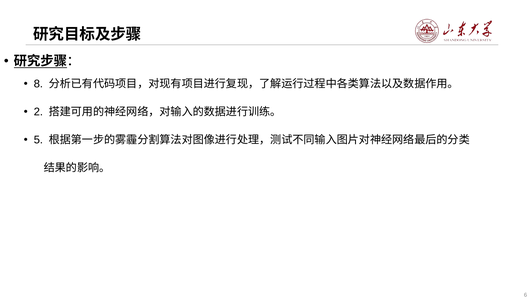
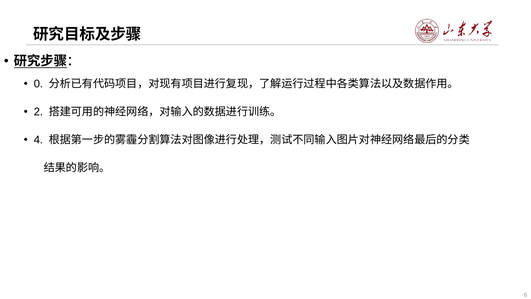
8: 8 -> 0 (38, 84)
5: 5 -> 4 (38, 140)
